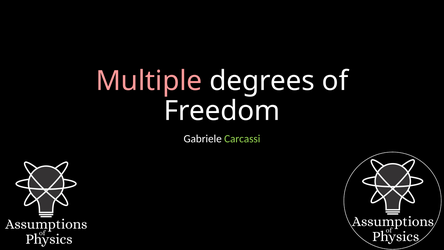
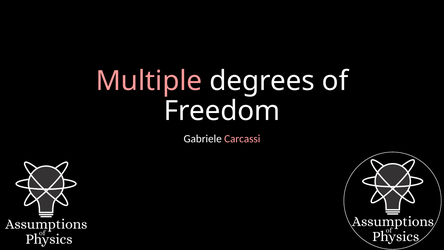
Carcassi colour: light green -> pink (242, 139)
